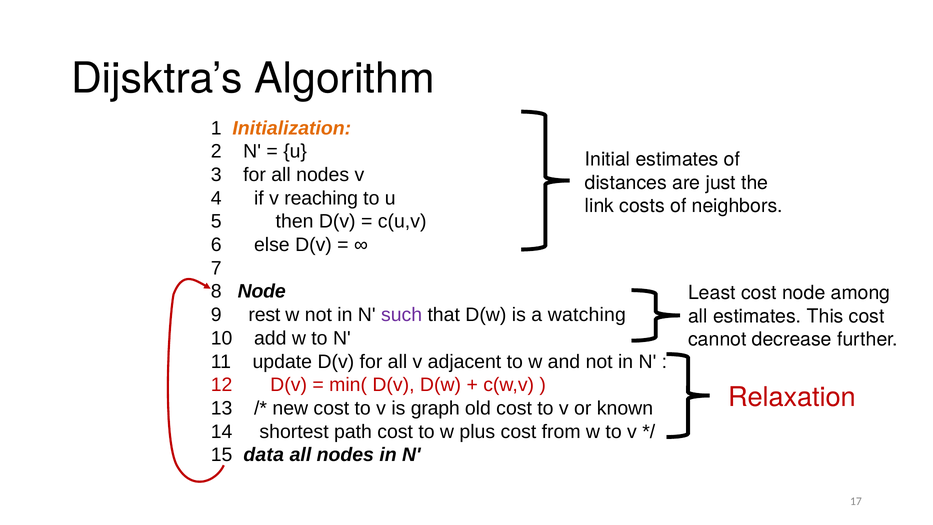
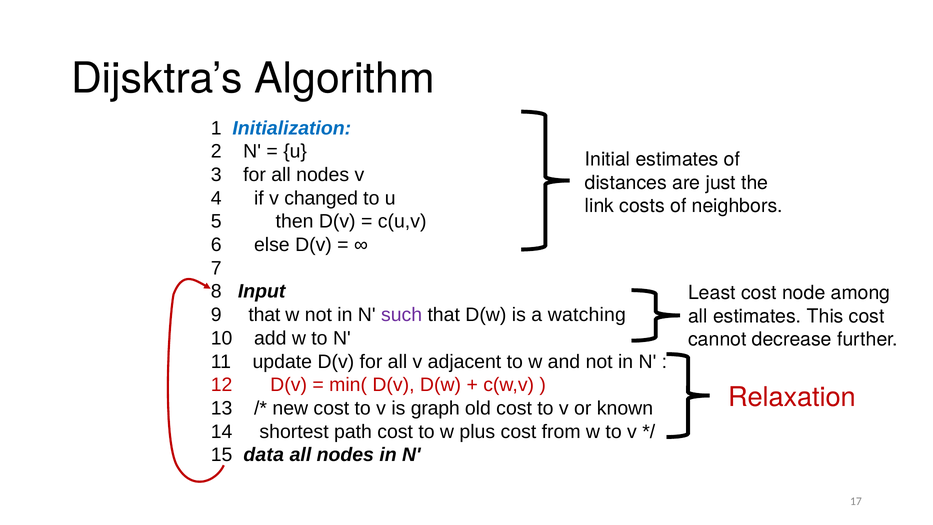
Initialization colour: orange -> blue (292, 128)
reaching: reaching -> changed (321, 198)
8 Node: Node -> Input (262, 291)
9 rest: rest -> that (264, 315)
